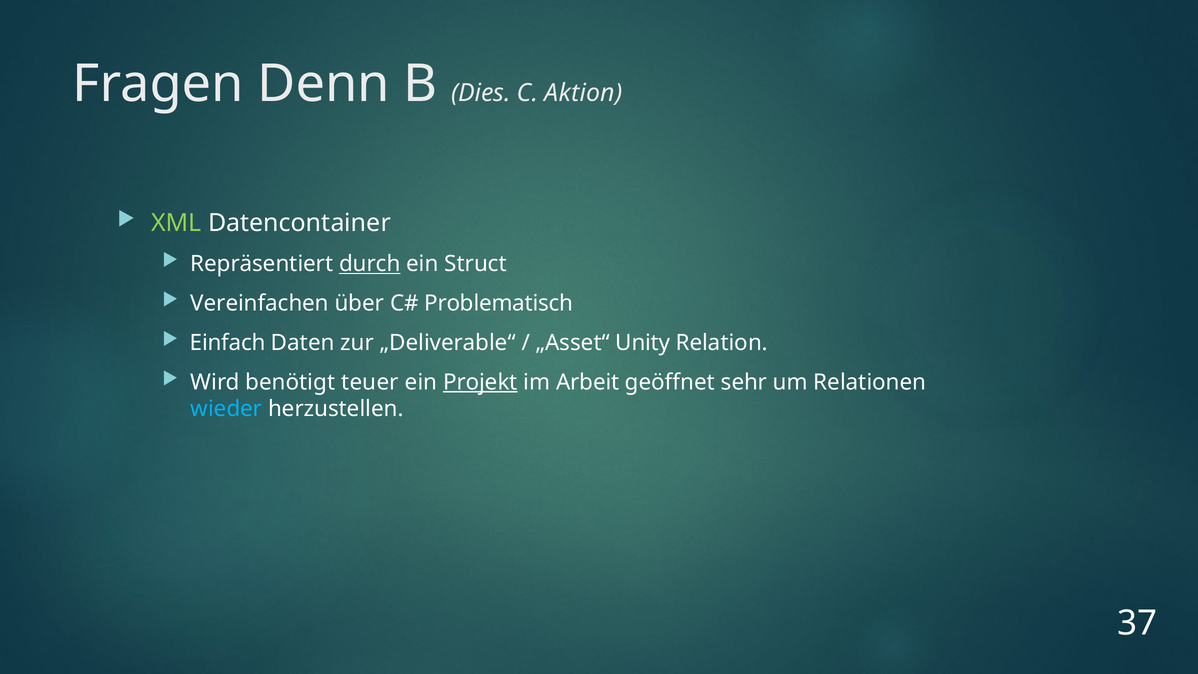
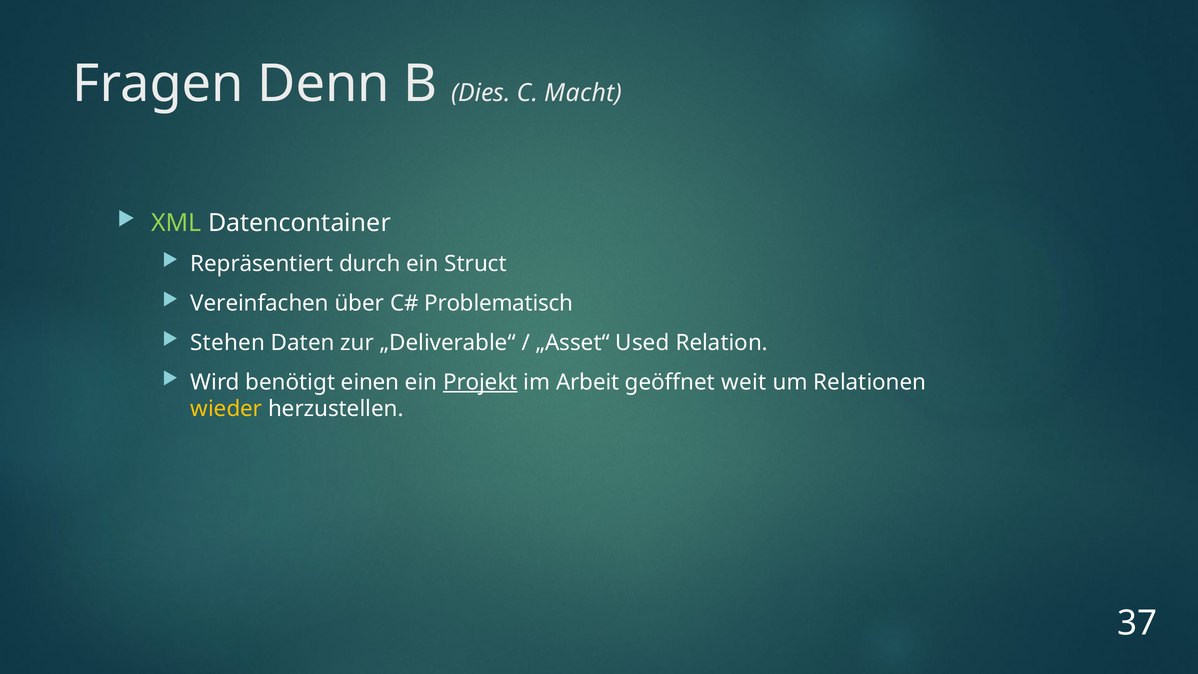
Aktion: Aktion -> Macht (583, 93)
durch underline: present -> none (370, 264)
Einfach: Einfach -> Stehen (228, 343)
Unity: Unity -> Used (643, 343)
teuer: teuer -> einen (370, 382)
sehr: sehr -> weit (744, 382)
wieder colour: light blue -> yellow (226, 409)
